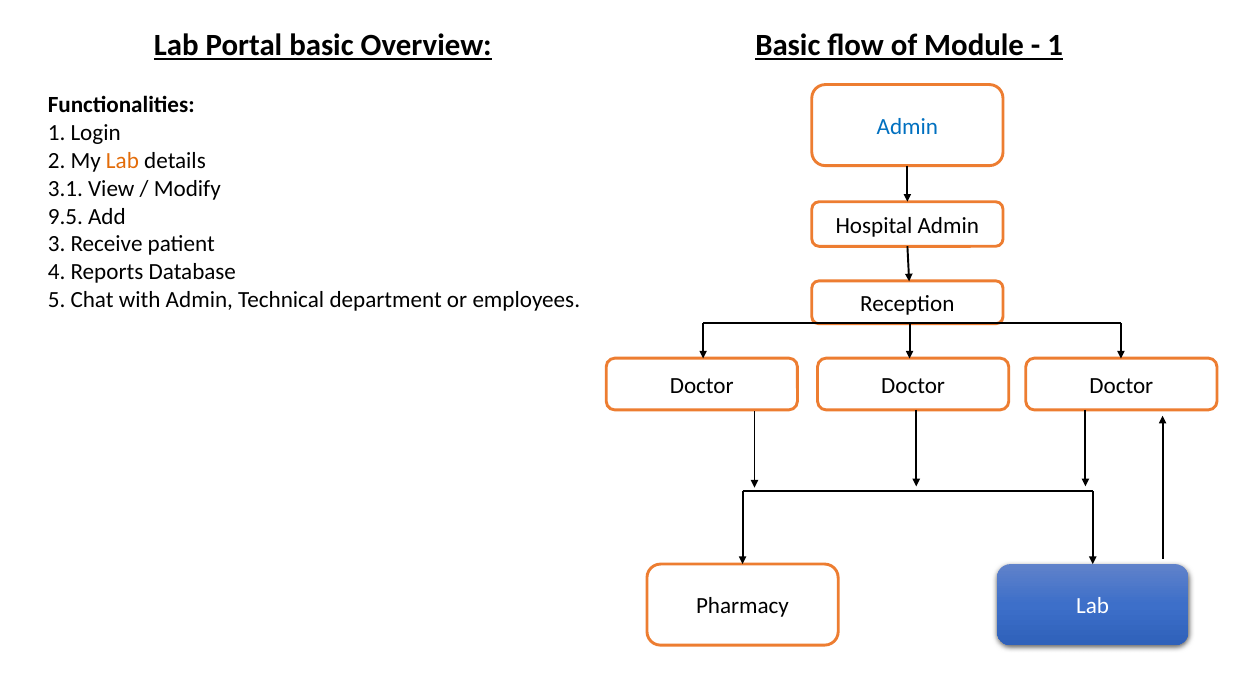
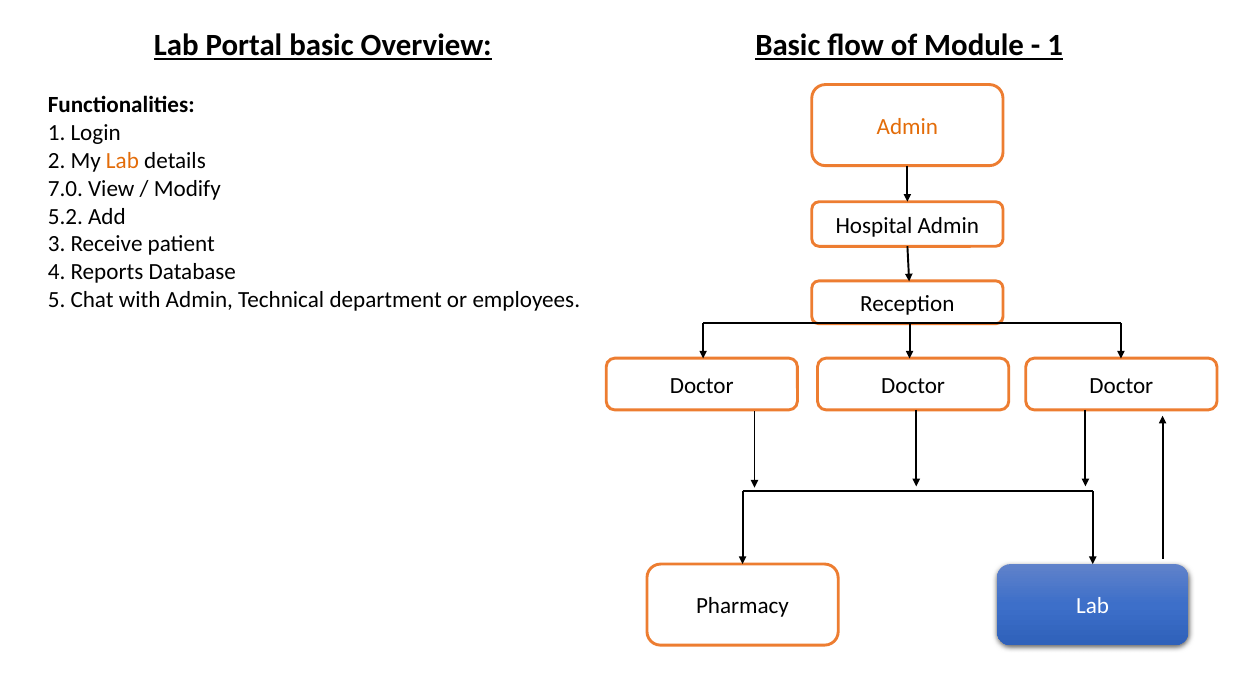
Admin colour: blue -> orange (907, 127)
3.1: 3.1 -> 7.0 (65, 189)
9.5: 9.5 -> 5.2 (65, 216)
